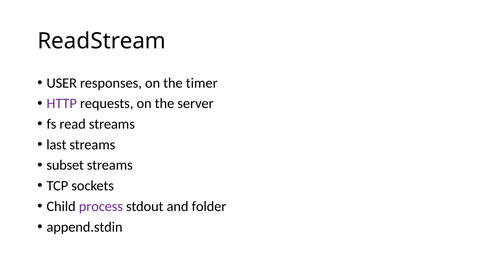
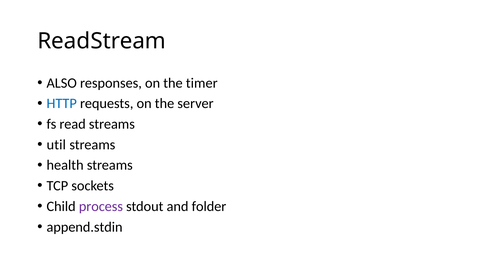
USER: USER -> ALSO (62, 83)
HTTP colour: purple -> blue (62, 103)
last: last -> util (56, 144)
subset: subset -> health (65, 165)
